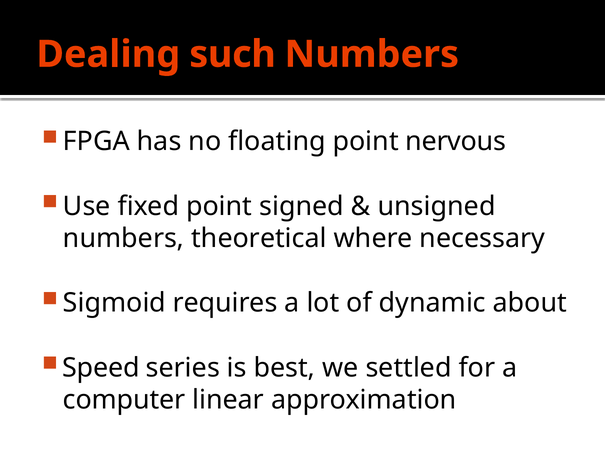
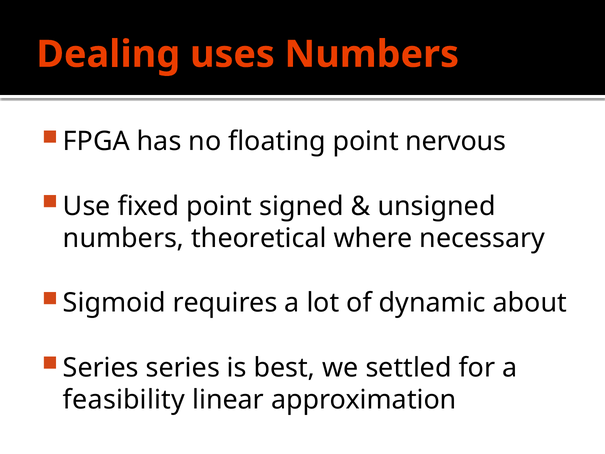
such: such -> uses (232, 54)
Speed: Speed -> Series (101, 367)
computer: computer -> feasibility (124, 400)
